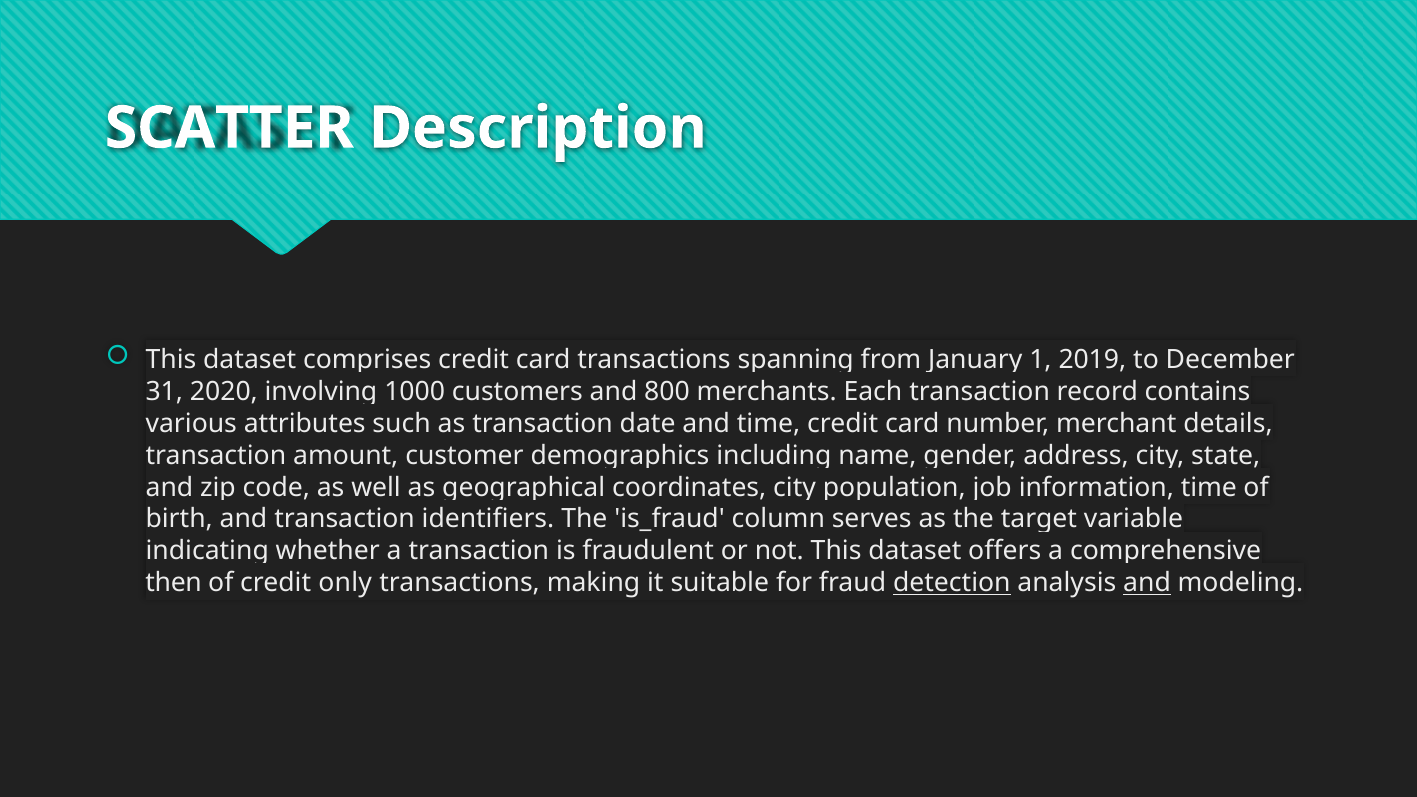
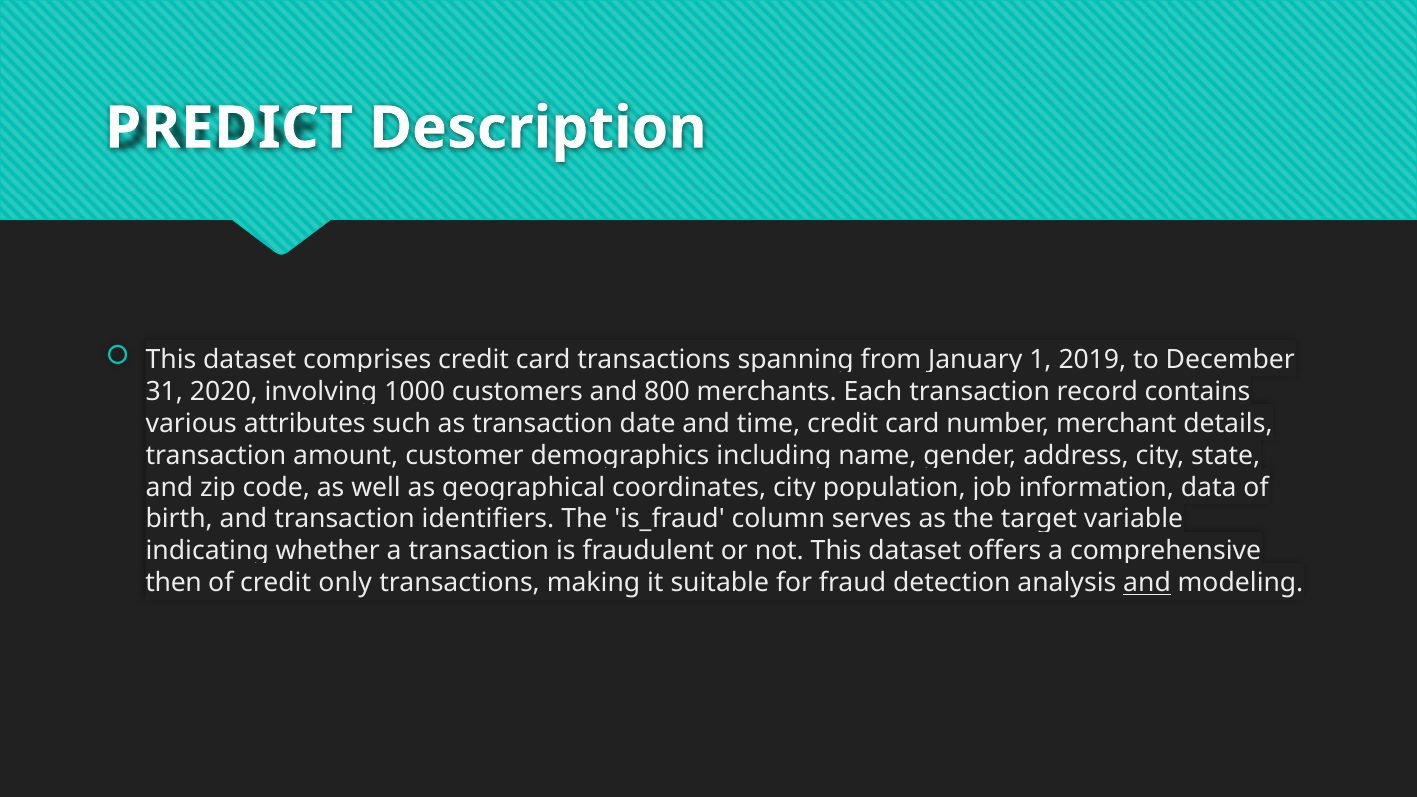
SCATTER: SCATTER -> PREDICT (229, 128)
time: time -> data (1209, 487)
detection underline: present -> none (952, 583)
